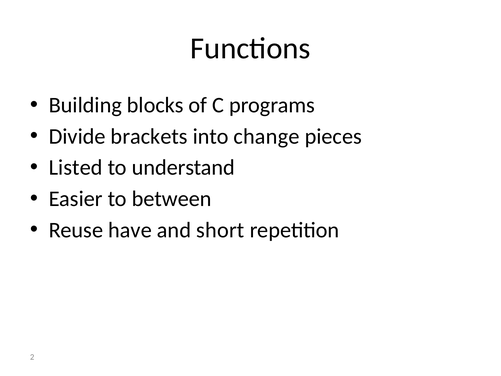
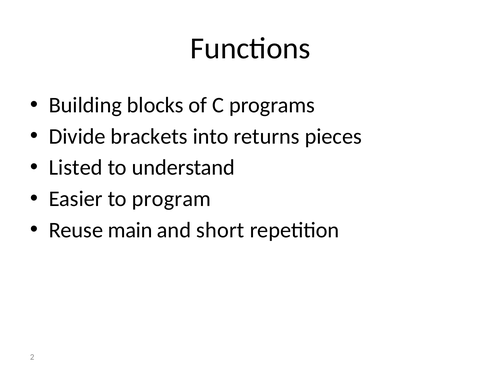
change: change -> returns (267, 136)
between: between -> program (171, 199)
have: have -> main (130, 230)
